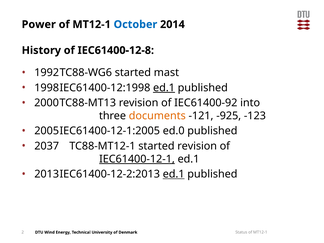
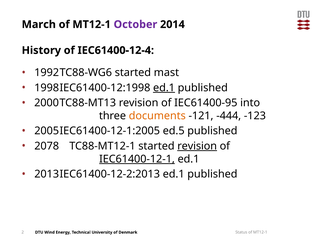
Power: Power -> March (39, 24)
October colour: blue -> purple (135, 24)
IEC61400-12-8: IEC61400-12-8 -> IEC61400-12-4 (116, 50)
IEC61400-92: IEC61400-92 -> IEC61400-95 (206, 103)
-925: -925 -> -444 (229, 116)
ed.0: ed.0 -> ed.5 (174, 131)
2037: 2037 -> 2078 (47, 146)
revision underline: none -> present (197, 146)
ed.1 underline: present -> none (174, 174)
